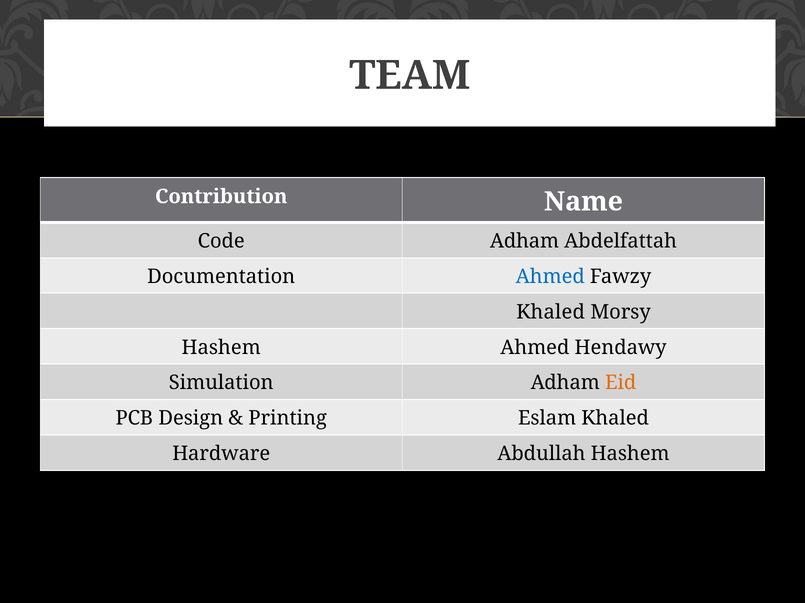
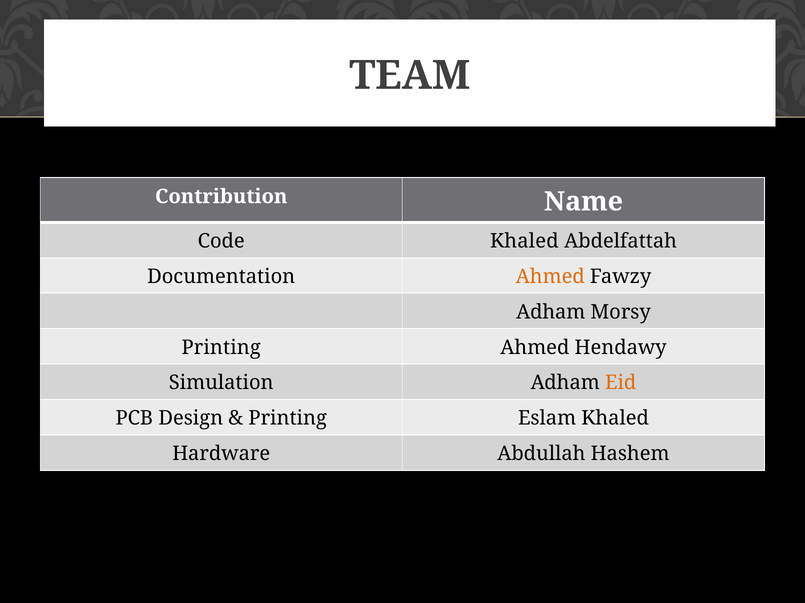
Code Adham: Adham -> Khaled (524, 241)
Ahmed colour: blue -> orange (550, 277)
Khaled: Khaled -> Adham (551, 312)
Hashem: Hashem -> Printing (221, 348)
